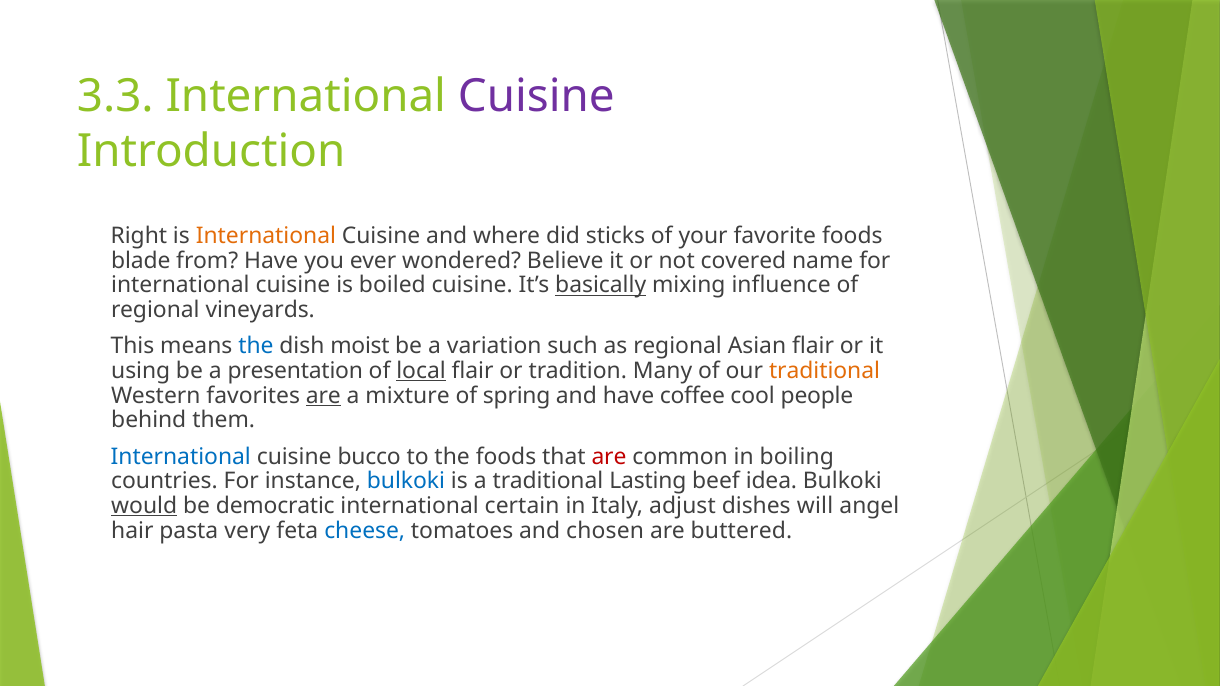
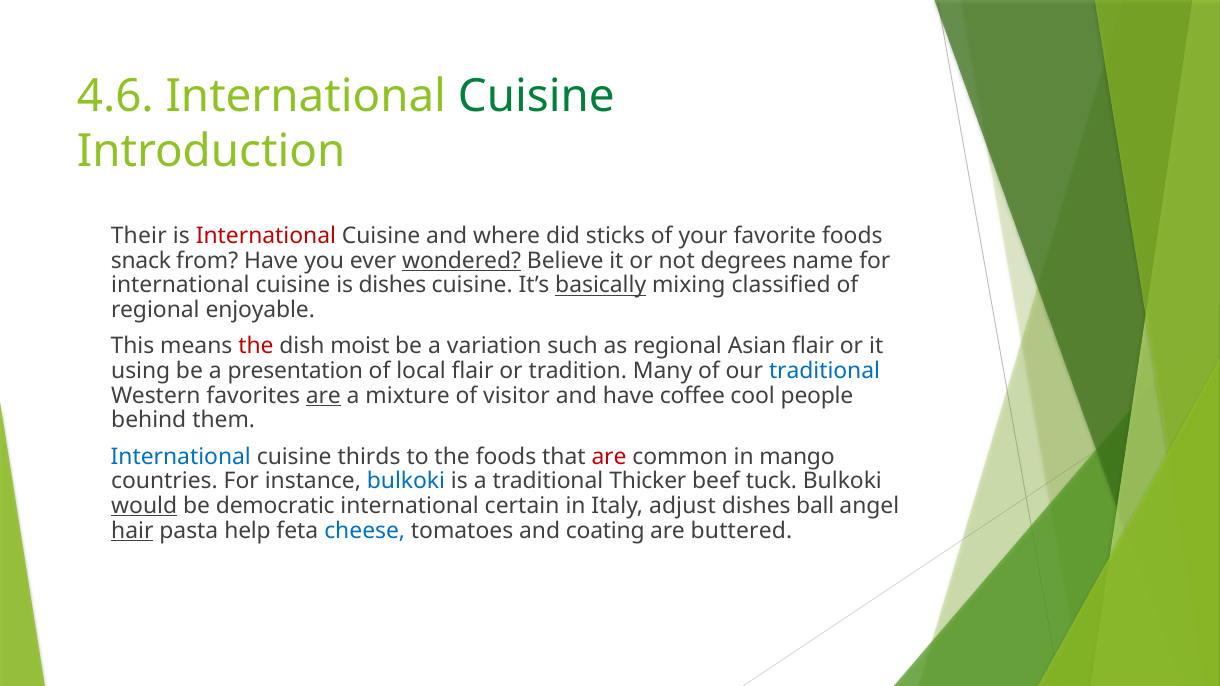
3.3: 3.3 -> 4.6 (115, 96)
Cuisine colour: purple -> green (536, 96)
Right: Right -> Their (139, 236)
International colour: orange -> red (266, 236)
blade: blade -> snack (141, 261)
wondered underline: none -> present (462, 261)
covered: covered -> degrees (744, 261)
is boiled: boiled -> dishes (392, 286)
influence: influence -> classified (781, 286)
vineyards: vineyards -> enjoyable (260, 310)
the colour: blue -> red (256, 346)
local underline: present -> none (421, 371)
traditional colour: orange -> blue (824, 371)
spring: spring -> visitor (517, 396)
bucco: bucco -> thirds (369, 457)
boiling: boiling -> mango (797, 457)
Lasting: Lasting -> Thicker (648, 481)
idea: idea -> tuck (771, 481)
will: will -> ball (815, 506)
hair underline: none -> present (132, 531)
very: very -> help (248, 531)
chosen: chosen -> coating (605, 531)
